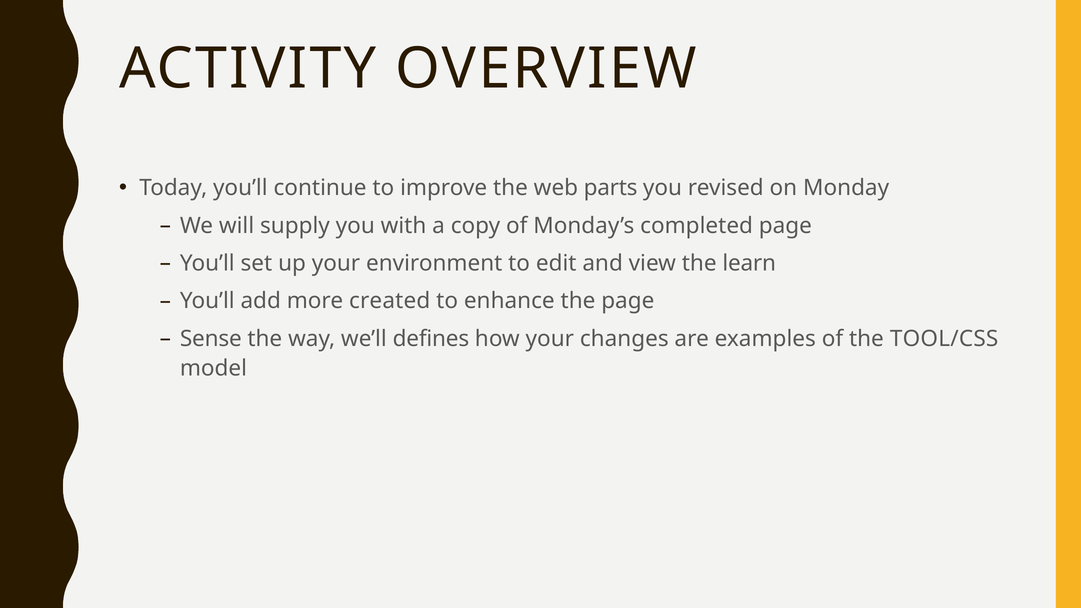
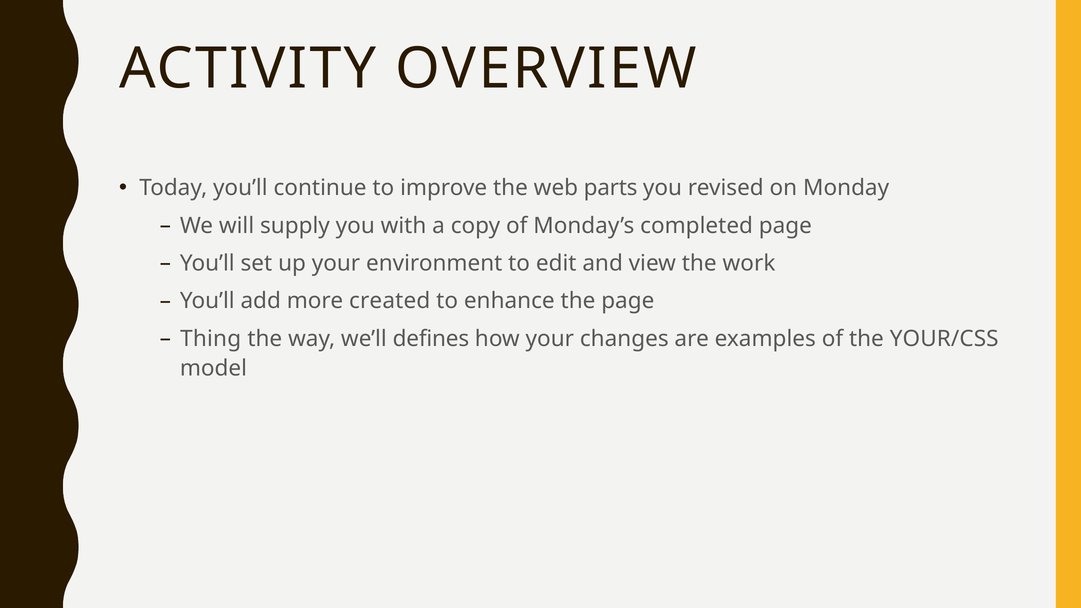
learn: learn -> work (749, 263)
Sense: Sense -> Thing (211, 339)
TOOL/CSS: TOOL/CSS -> YOUR/CSS (944, 339)
